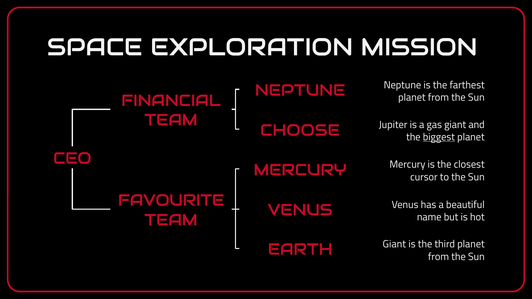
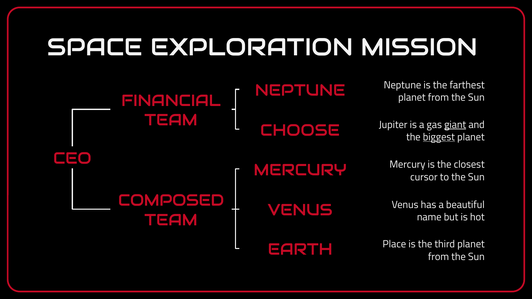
giant underline: none -> present (455, 125)
FAVOURITE: FAVOURITE -> COMPOSED (171, 201)
Giant: Giant -> Place (394, 244)
